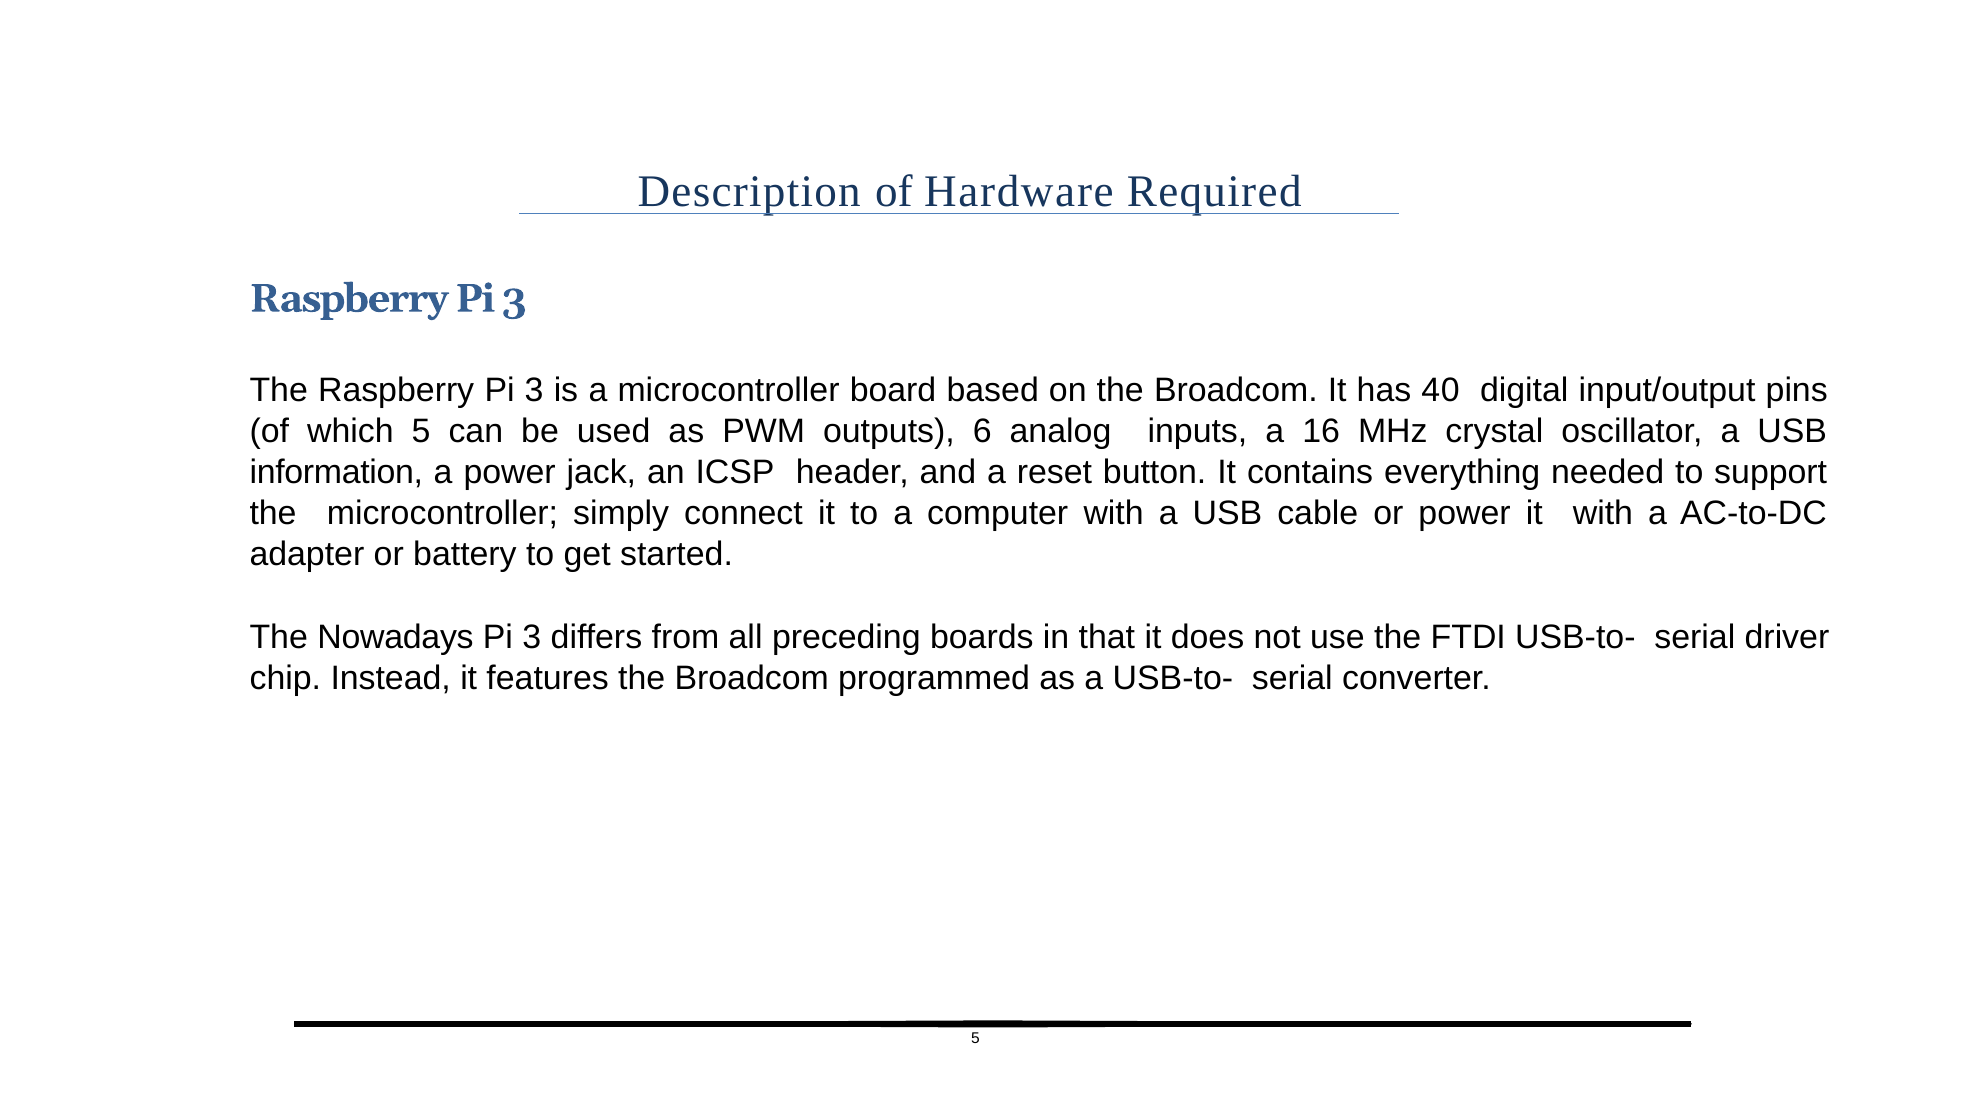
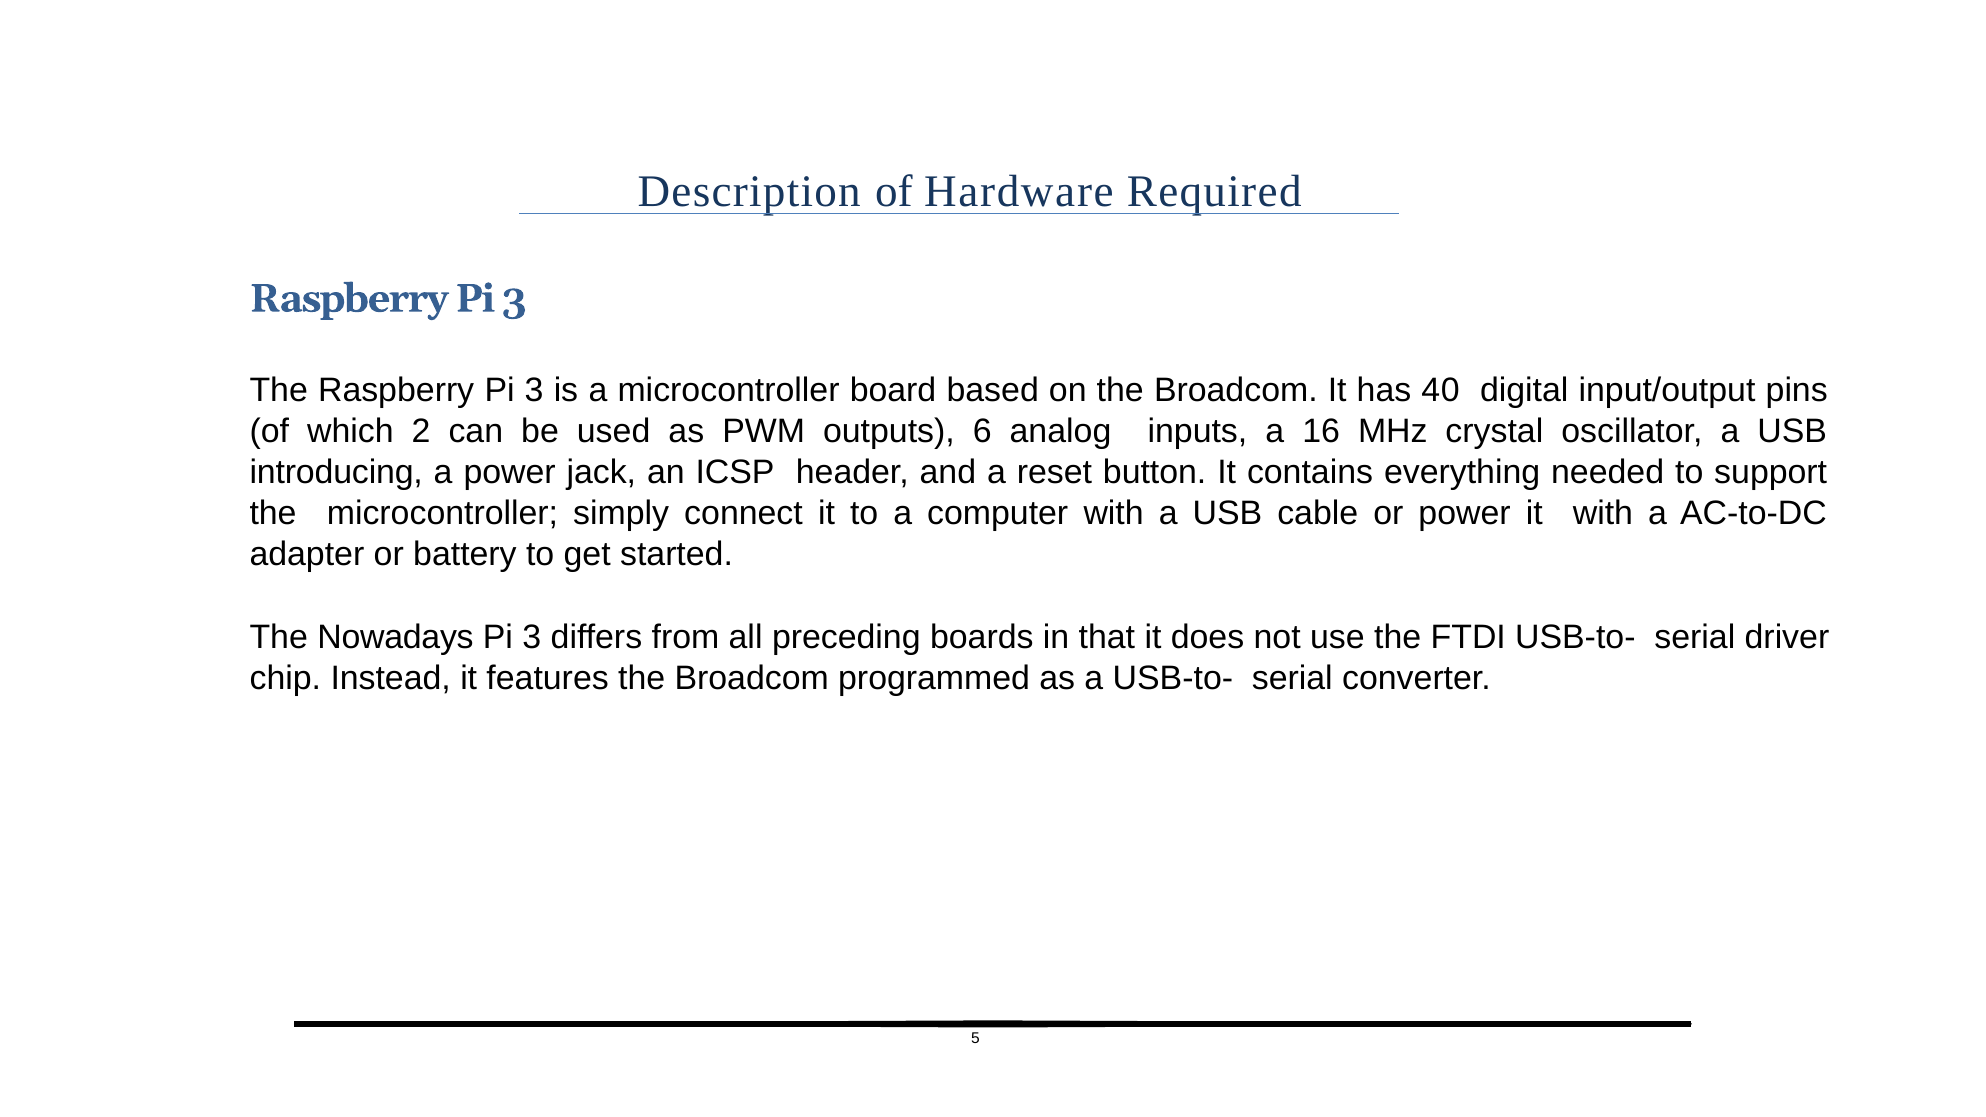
which 5: 5 -> 2 (421, 432)
information: information -> introducing (336, 473)
